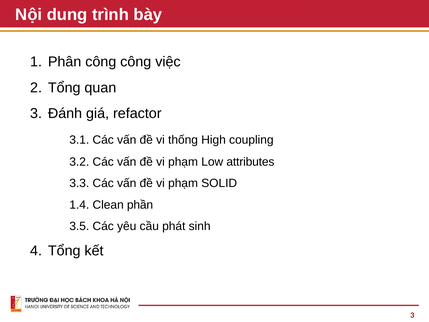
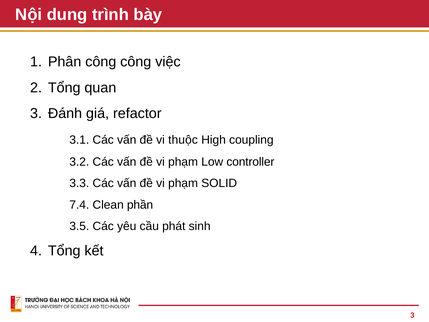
thống: thống -> thuộc (183, 140)
attributes: attributes -> controller (250, 162)
1.4: 1.4 -> 7.4 (79, 205)
